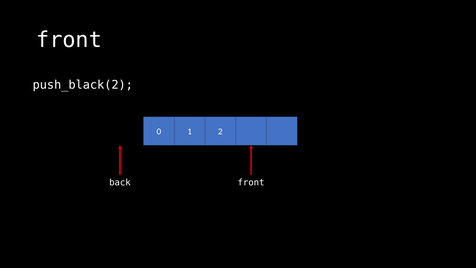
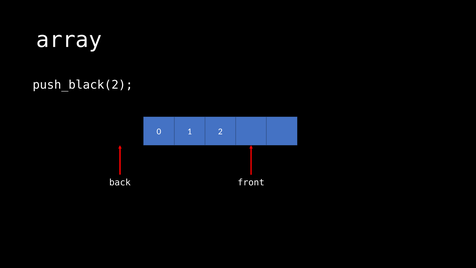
front: front -> array (69, 40)
